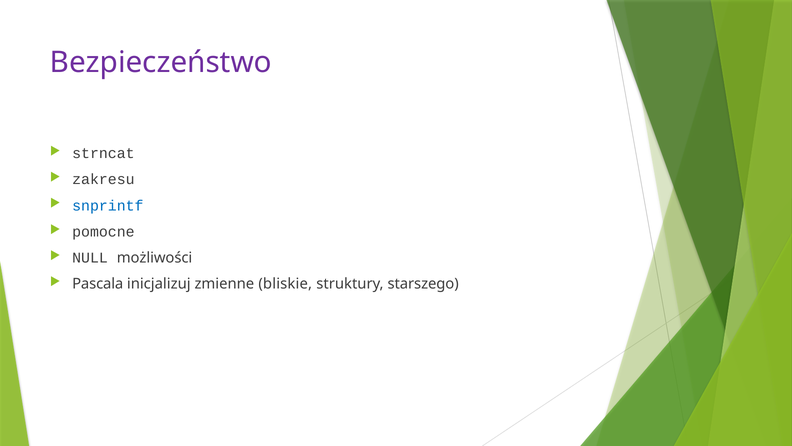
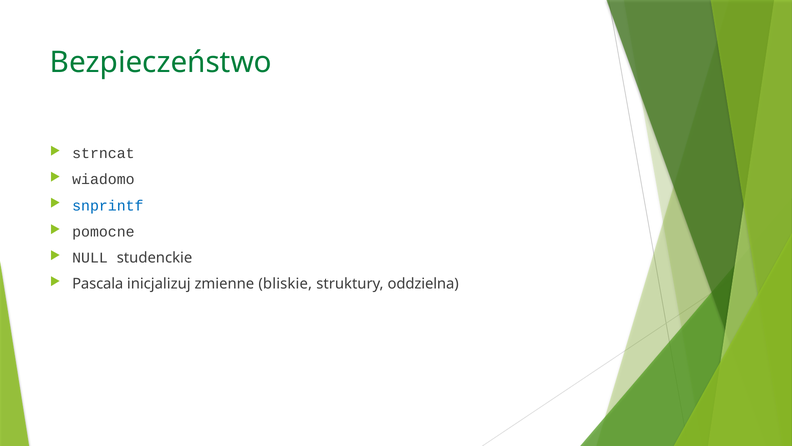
Bezpieczeństwo colour: purple -> green (161, 62)
zakresu: zakresu -> wiadomo (103, 179)
możliwości: możliwości -> studenckie (155, 258)
starszego: starszego -> oddzielna (423, 284)
